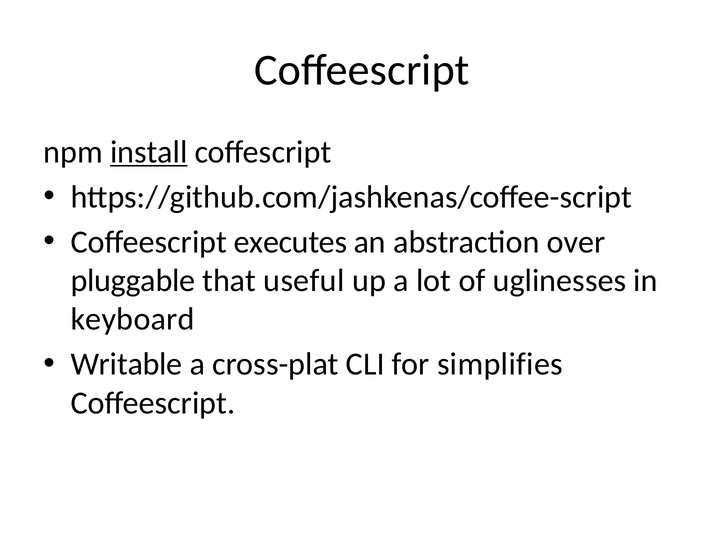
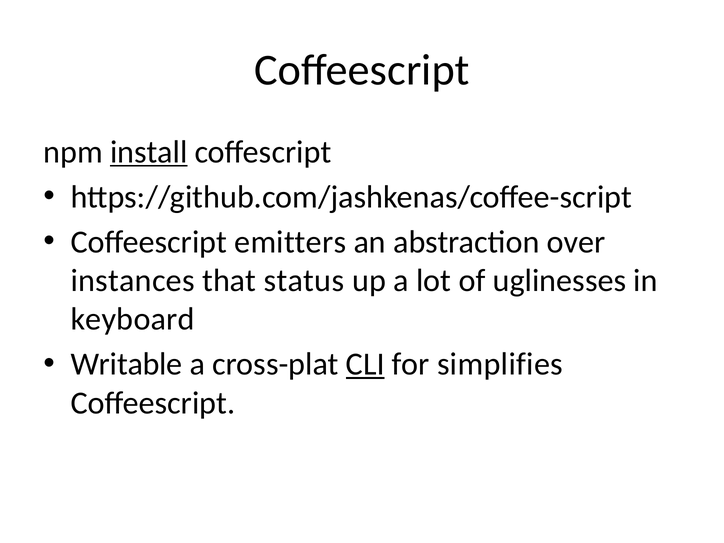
executes: executes -> emitters (290, 242)
pluggable: pluggable -> instances (133, 281)
useful: useful -> status (304, 281)
CLI underline: none -> present (365, 364)
